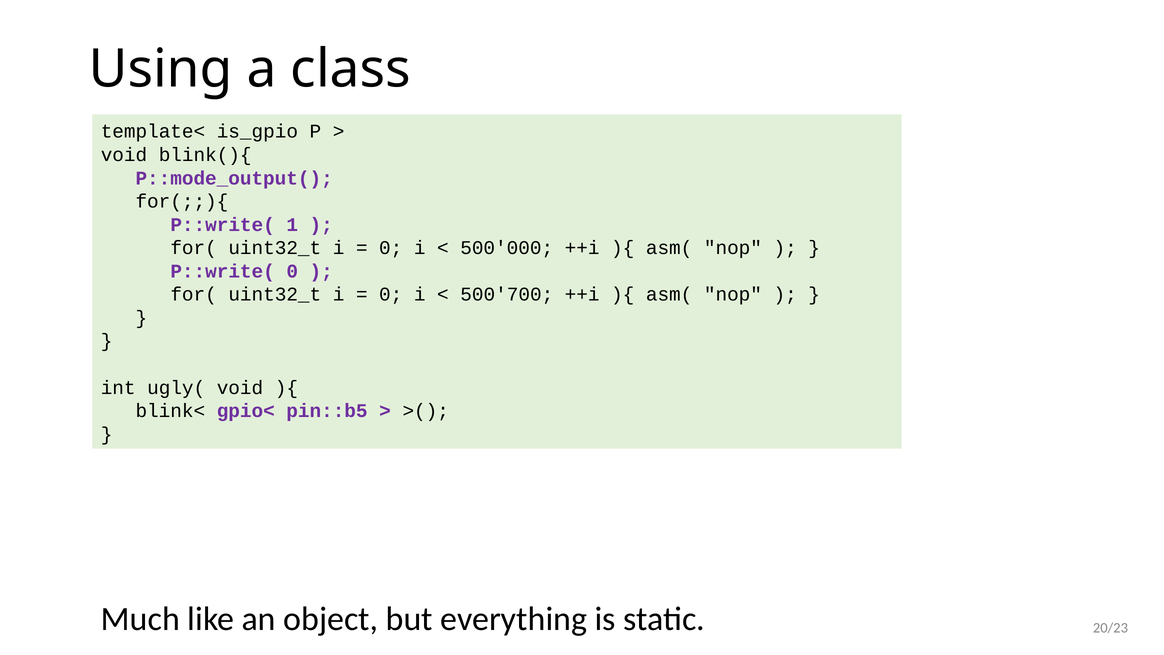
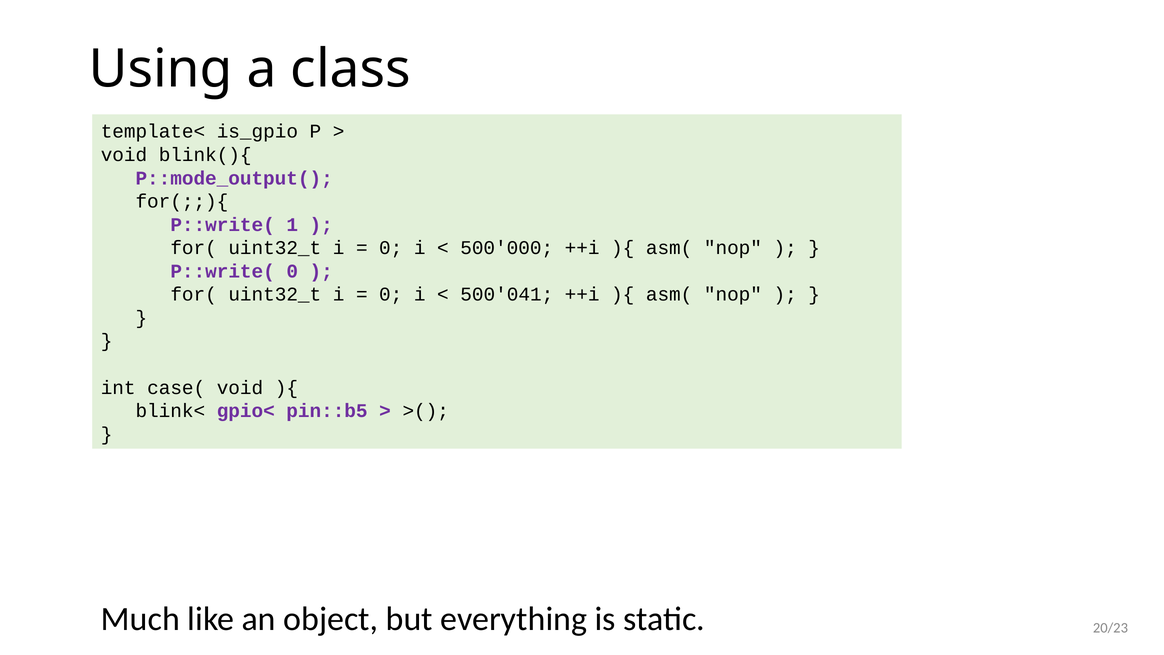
500'700: 500'700 -> 500'041 (507, 294)
ugly(: ugly( -> case( (176, 387)
